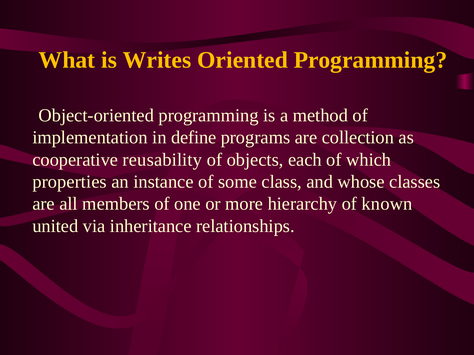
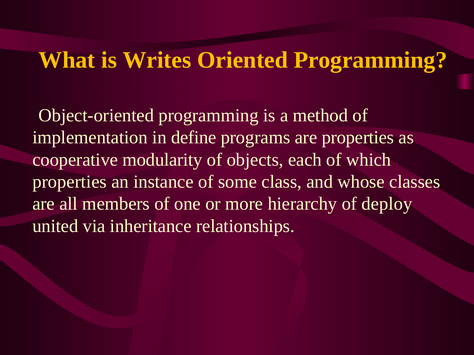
are collection: collection -> properties (358, 138)
reusability: reusability -> modularity (163, 160)
known: known -> deploy (387, 204)
